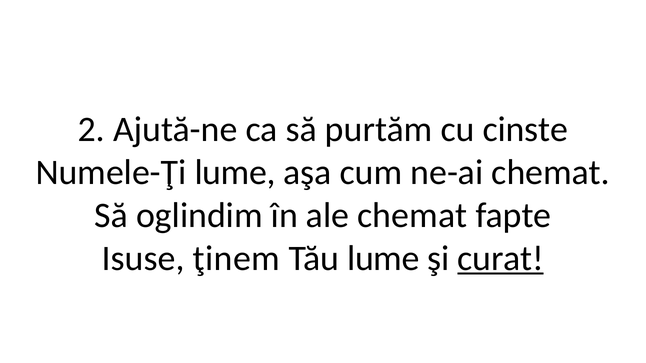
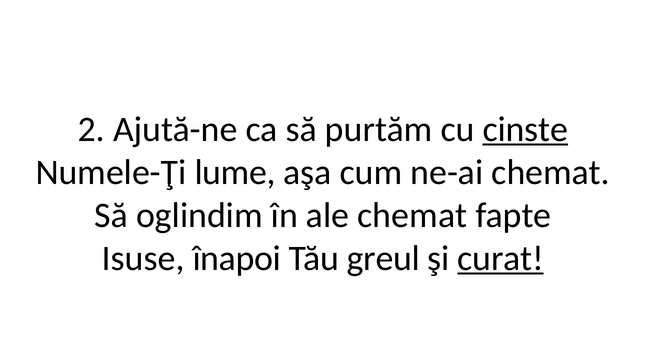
cinste underline: none -> present (525, 129)
ţinem: ţinem -> înapoi (237, 258)
Tău lume: lume -> greul (383, 258)
